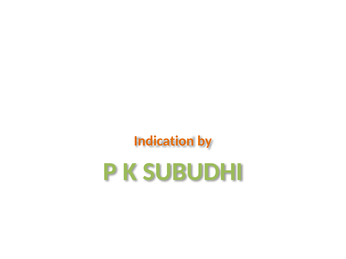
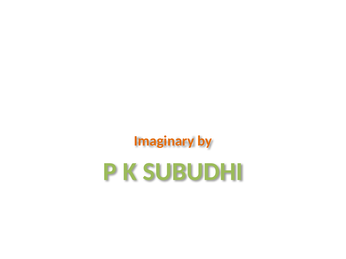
Indication: Indication -> Imaginary (164, 141)
